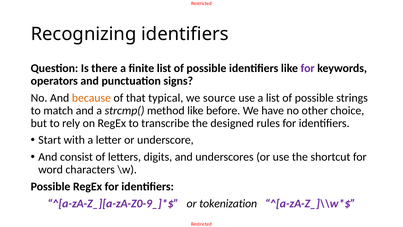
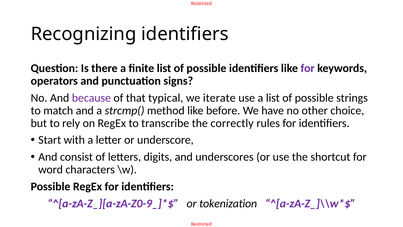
because colour: orange -> purple (91, 98)
source: source -> iterate (219, 98)
designed: designed -> correctly (232, 123)
